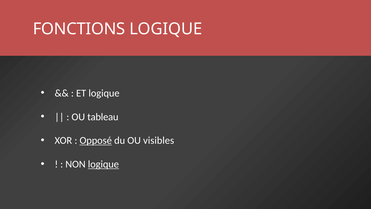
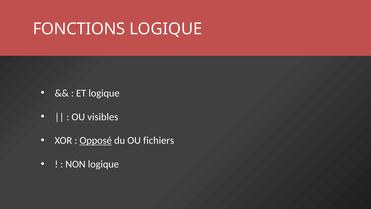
tableau: tableau -> visibles (103, 117)
visibles: visibles -> fichiers (159, 140)
logique underline: present -> none (103, 164)
